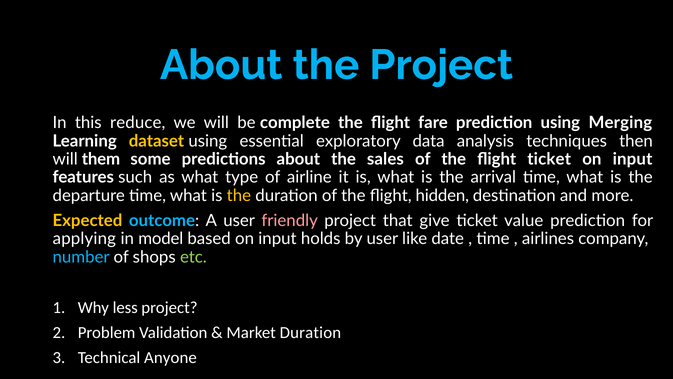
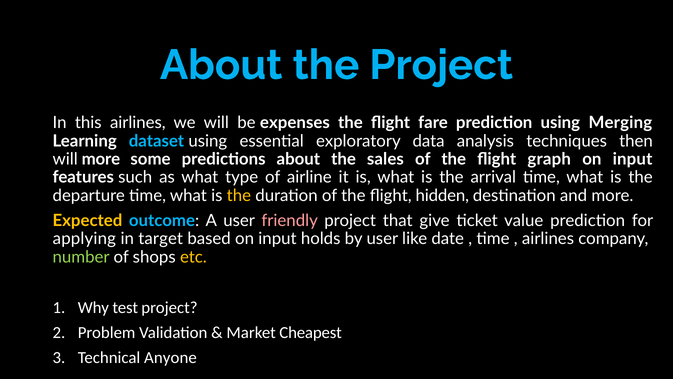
this reduce: reduce -> airlines (138, 123)
complete: complete -> expenses (295, 123)
dataset colour: yellow -> light blue (156, 141)
will them: them -> more (101, 159)
flight ticket: ticket -> graph (549, 159)
model: model -> target (161, 239)
number colour: light blue -> light green (81, 257)
etc colour: light green -> yellow (193, 257)
less: less -> test (125, 307)
Market Duration: Duration -> Cheapest (311, 332)
